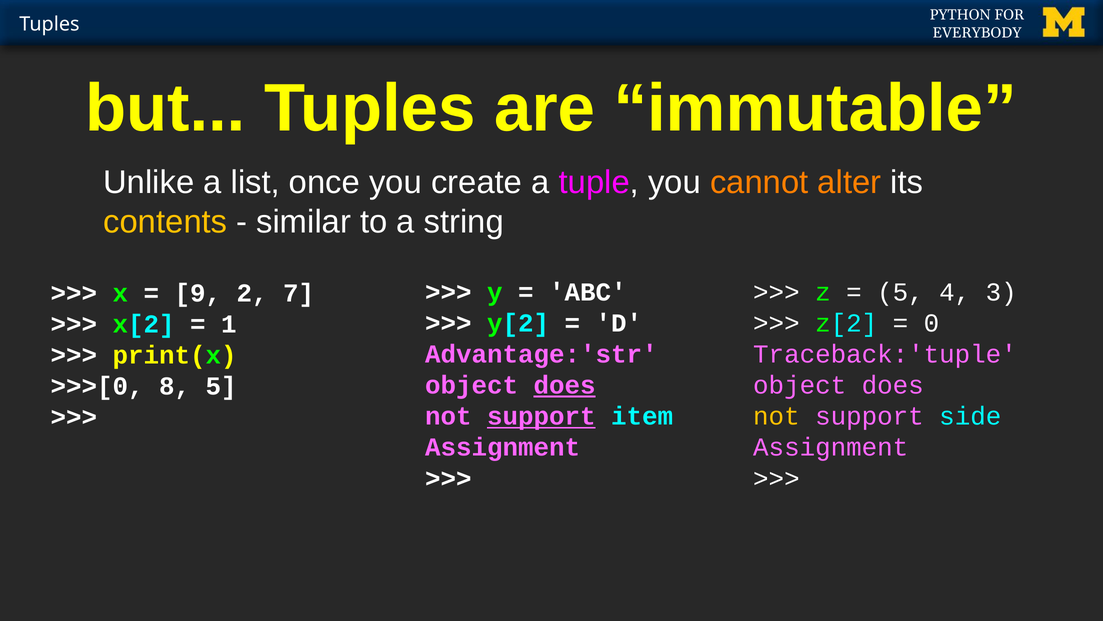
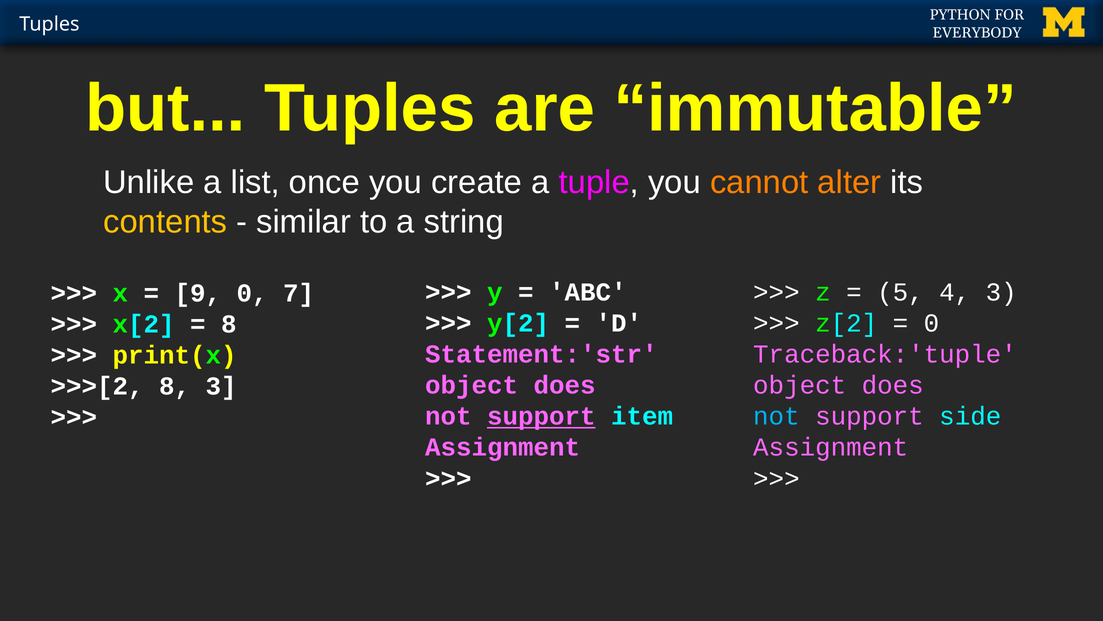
9 2: 2 -> 0 (252, 293)
1: 1 -> 8 (229, 324)
Advantage:'str: Advantage:'str -> Statement:'str (541, 354)
does underline: present -> none (565, 385)
>>>[0: >>>[0 -> >>>[2 (97, 386)
8 5: 5 -> 3 (221, 386)
not colour: yellow -> light blue (776, 416)
